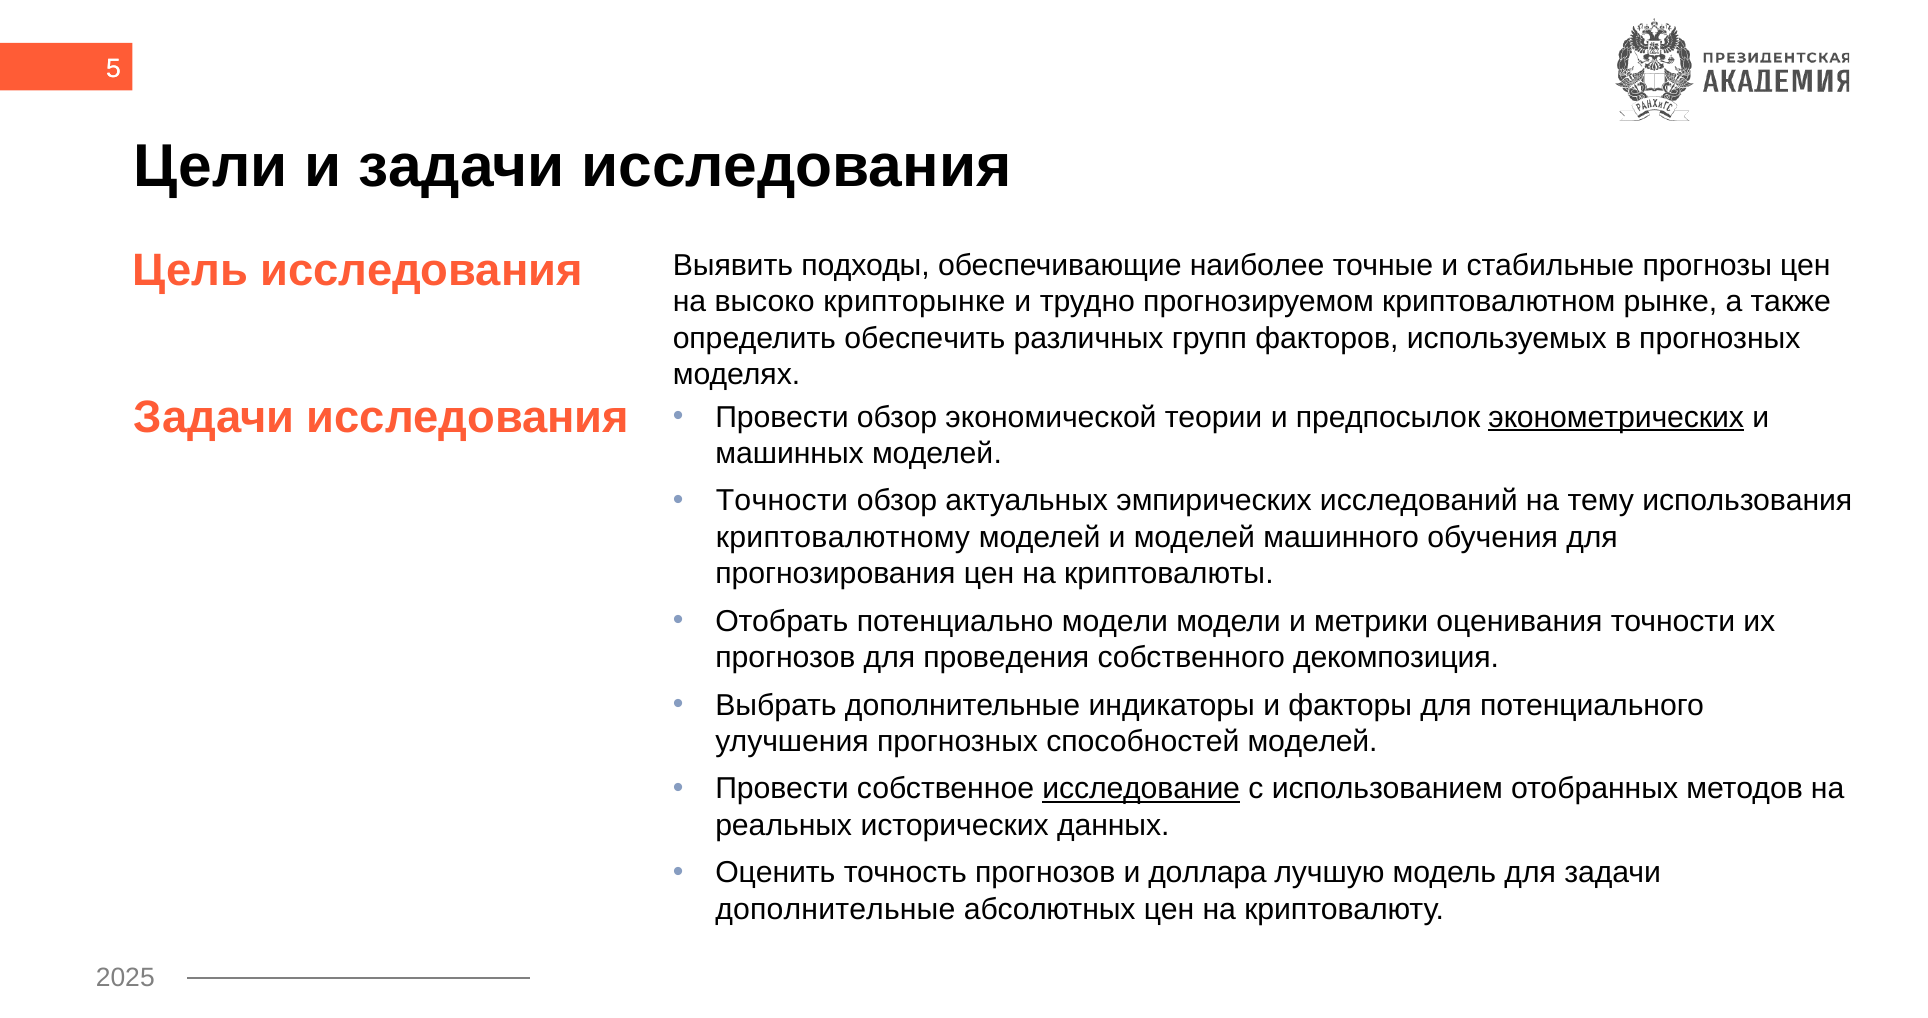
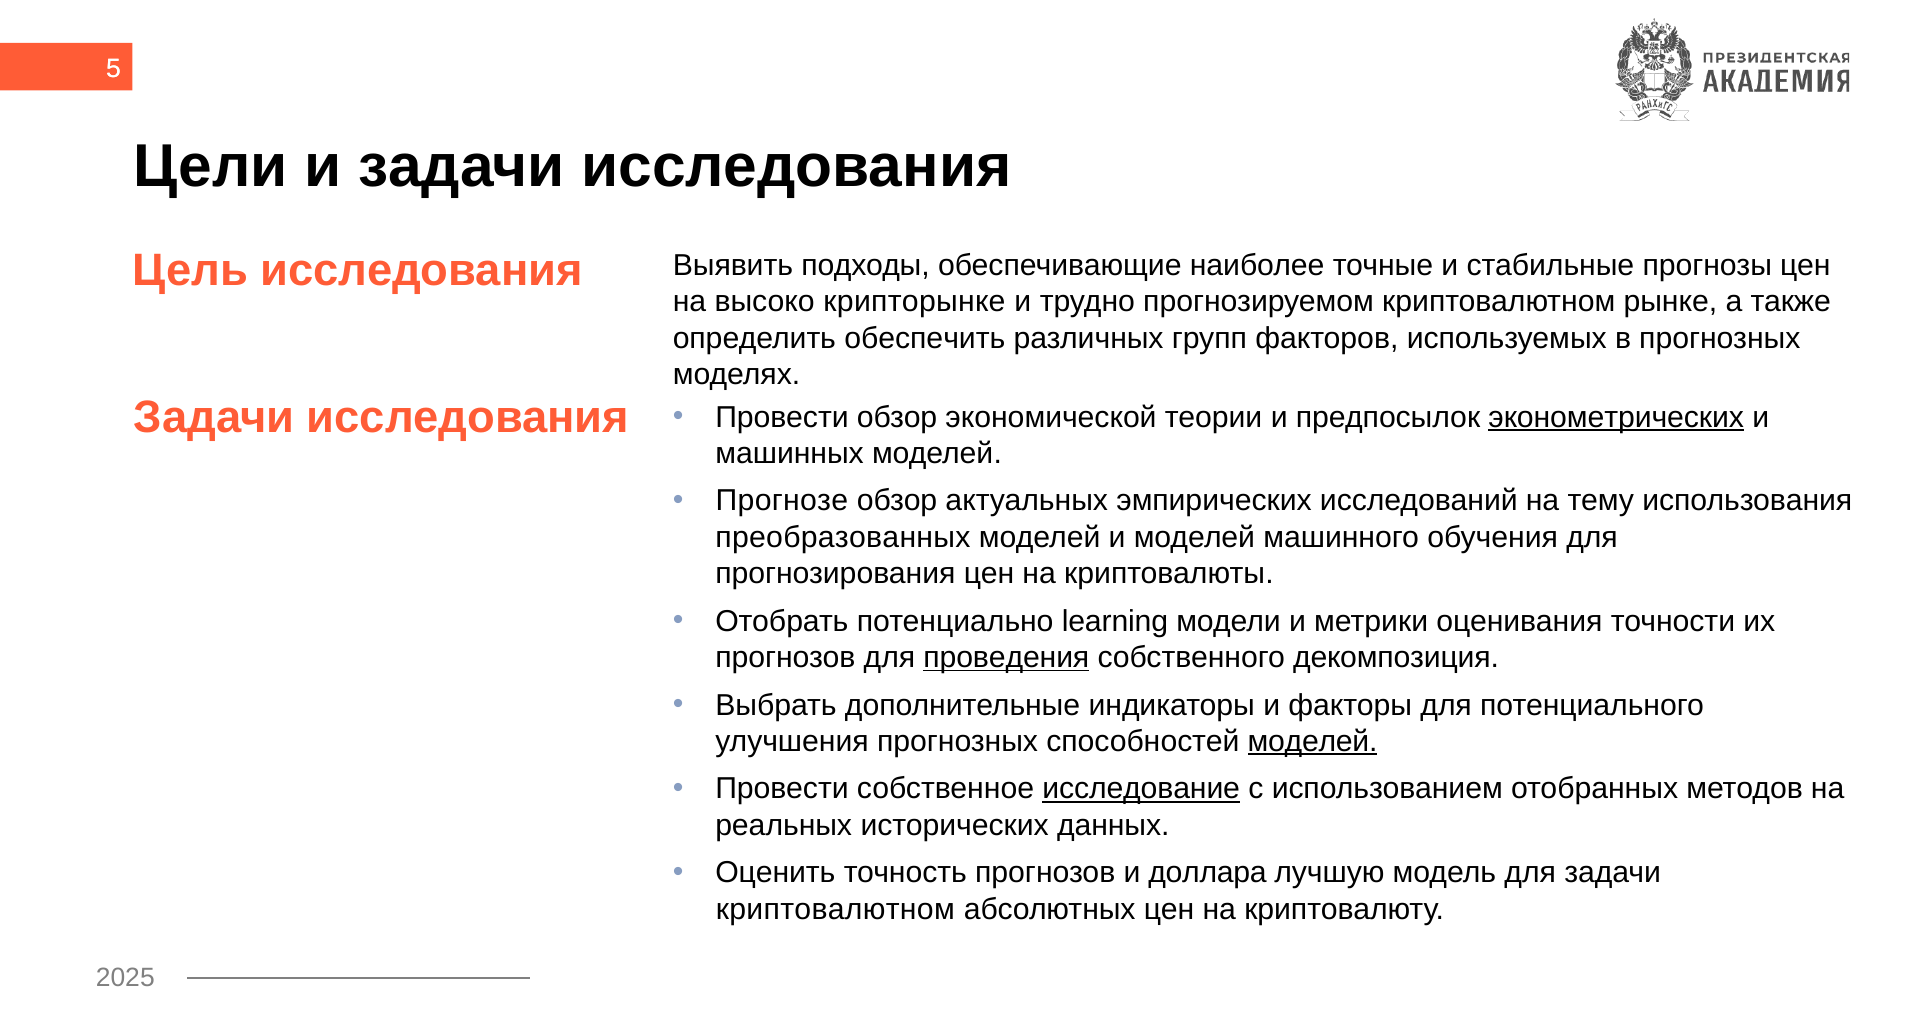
Точности: Точности -> Прогнозе (782, 501)
криптовалютному: криптовалютному -> преобразованных (843, 537)
потенциально модели: модели -> learning (1115, 621)
проведения underline: none -> present (1006, 657)
моделей underline: none -> present (1313, 741)
дополнительные: дополнительные -> криптовалютном (835, 909)
